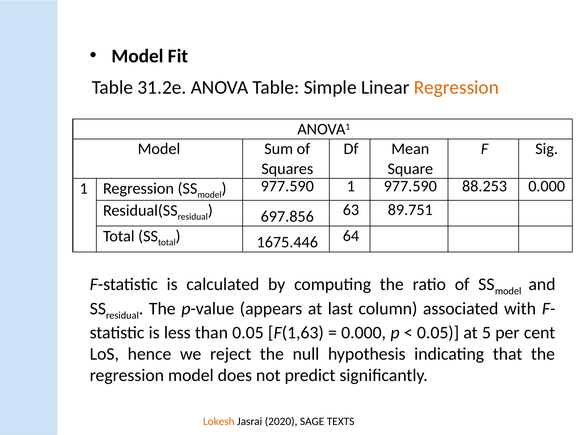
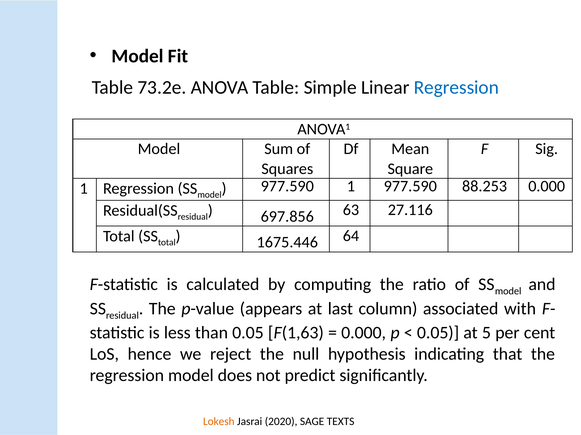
31.2e: 31.2e -> 73.2e (162, 88)
Regression colour: orange -> blue (456, 88)
89.751: 89.751 -> 27.116 (410, 210)
